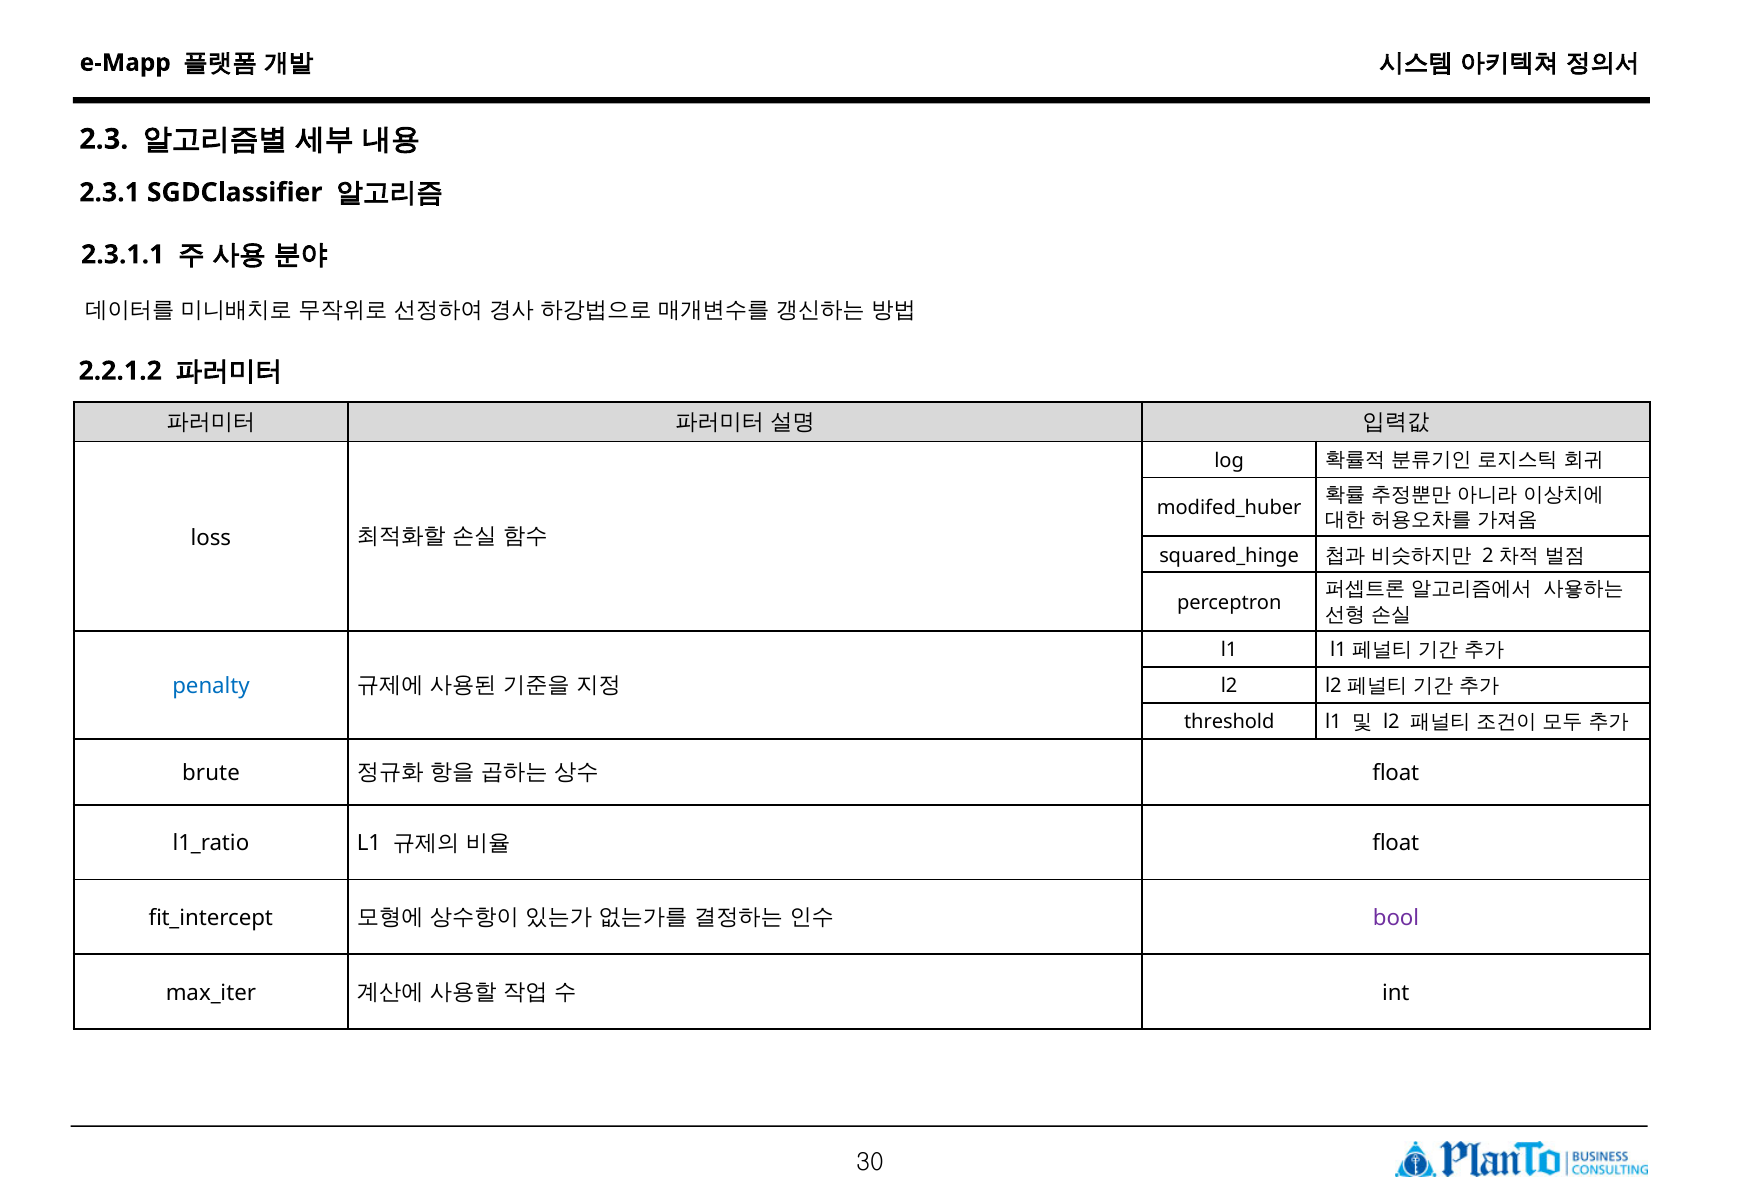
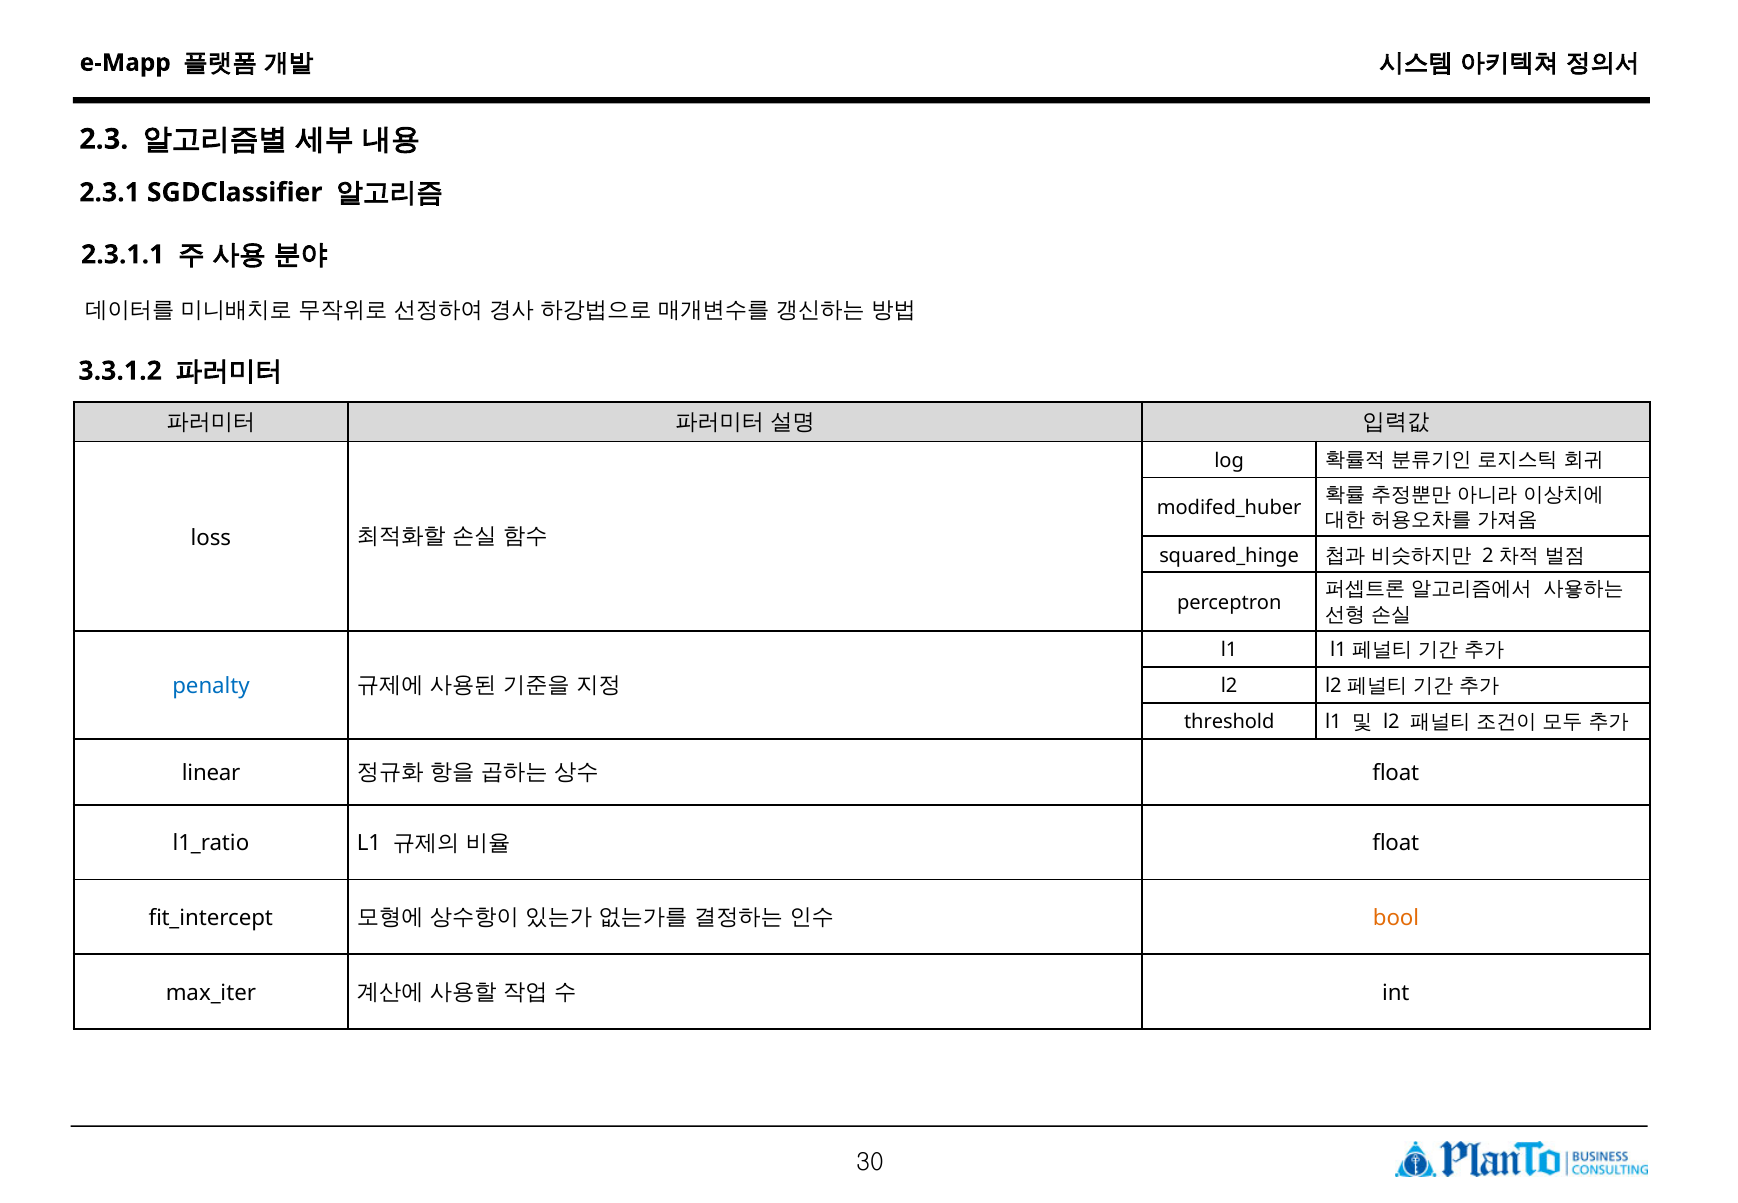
2.2.1.2: 2.2.1.2 -> 3.3.1.2 (120, 371)
brute: brute -> linear (211, 773)
bool colour: purple -> orange (1396, 918)
